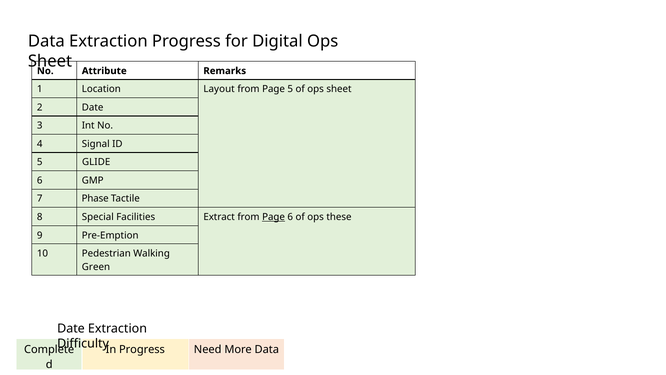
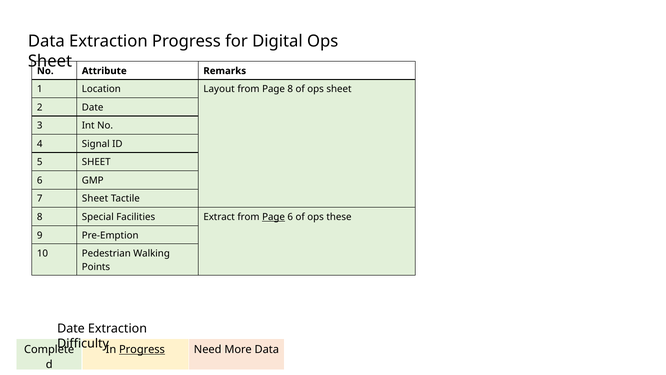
Page 5: 5 -> 8 (290, 89)
5 GLIDE: GLIDE -> SHEET (96, 162)
7 Phase: Phase -> Sheet (95, 199)
Green: Green -> Points (96, 267)
Progress underline: none -> present (142, 349)
